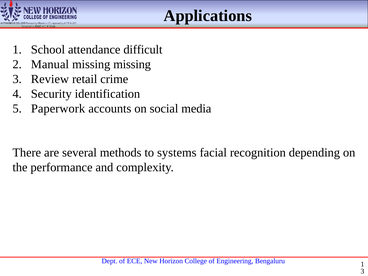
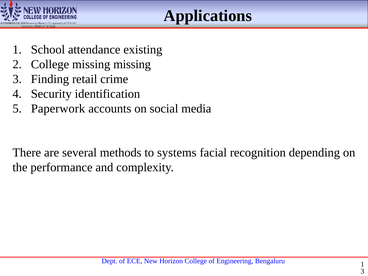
difficult: difficult -> existing (143, 50)
Manual: Manual -> College (50, 64)
Review: Review -> Finding (50, 79)
